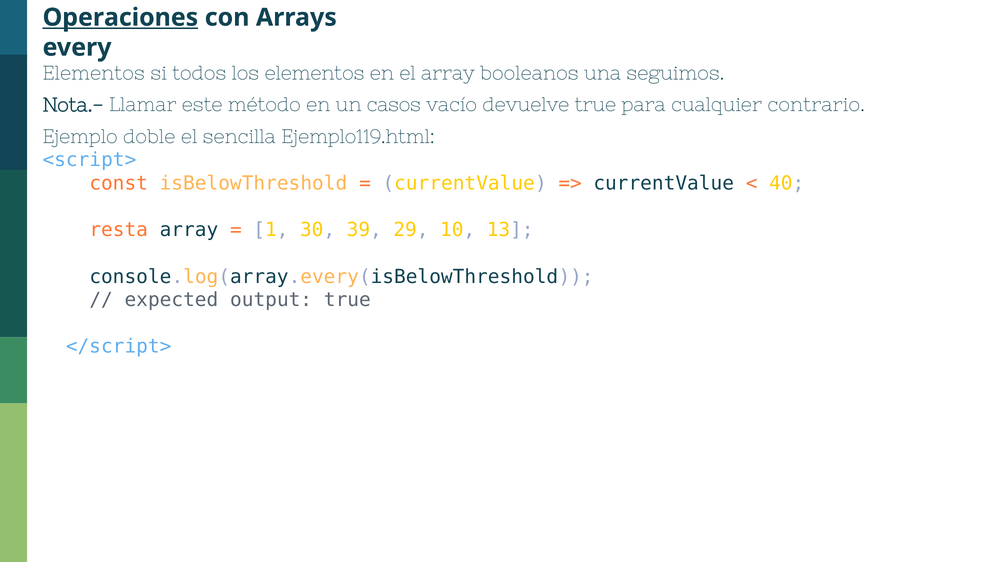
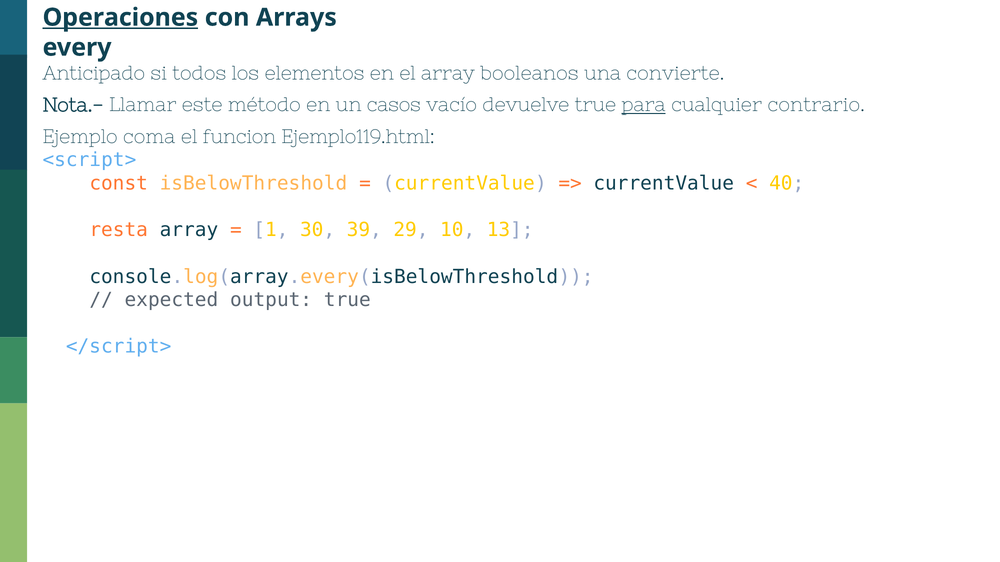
Elementos: Elementos -> Anticipado (94, 73)
seguimos: seguimos -> convierte (675, 73)
para underline: none -> present (644, 105)
doble: doble -> coma (149, 137)
sencilla: sencilla -> funcion (239, 137)
